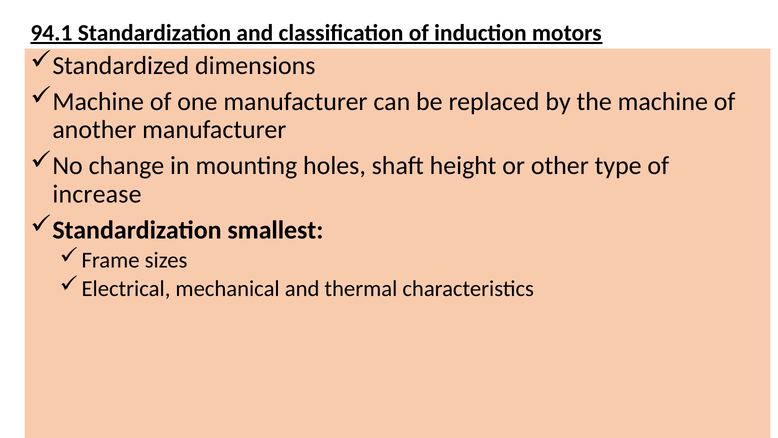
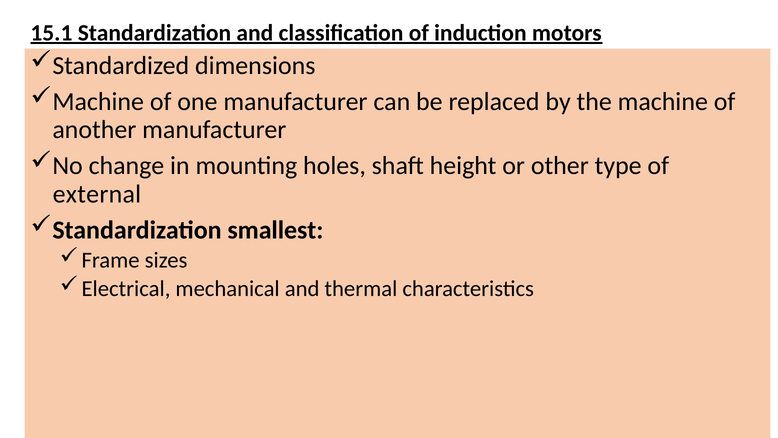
94.1: 94.1 -> 15.1 (51, 33)
increase: increase -> external (97, 194)
